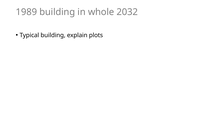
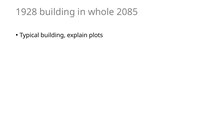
1989: 1989 -> 1928 (26, 12)
2032: 2032 -> 2085 (127, 12)
